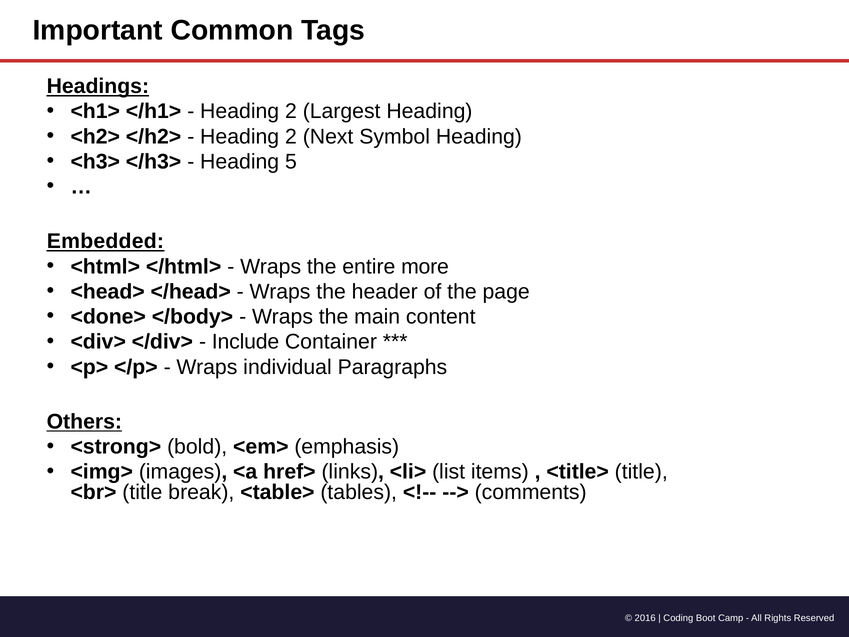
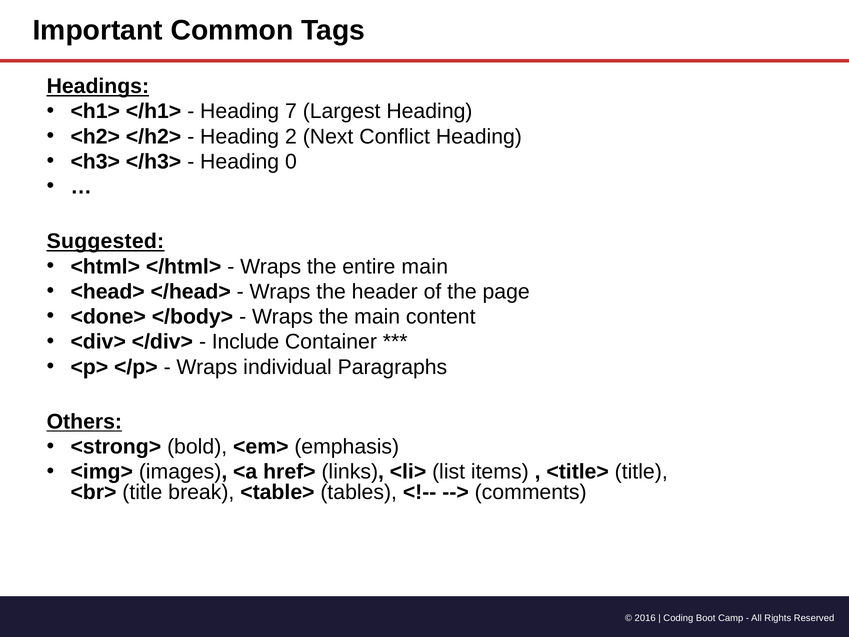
2: 2 -> 7 (291, 111)
Symbol: Symbol -> Conflict (395, 136)
5: 5 -> 0 (291, 162)
Embedded: Embedded -> Suggested (105, 241)
entire more: more -> main (425, 266)
